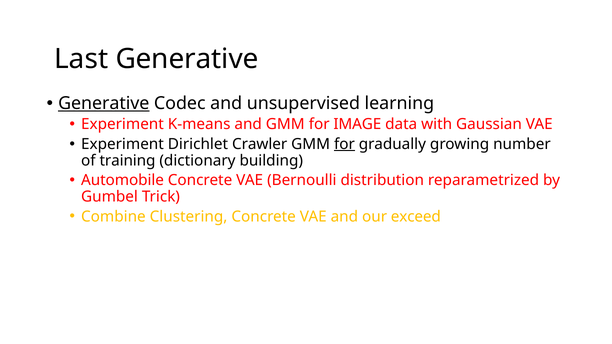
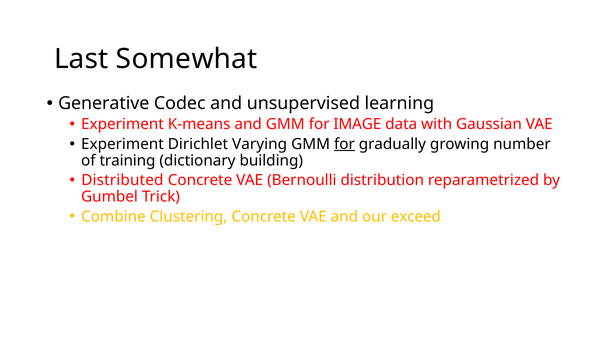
Last Generative: Generative -> Somewhat (187, 59)
Generative underline: present -> none (104, 103)
Crawler: Crawler -> Varying (260, 144)
Automobile: Automobile -> Distributed (122, 180)
